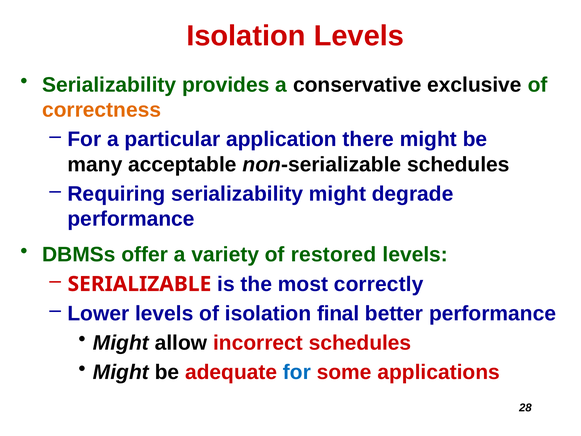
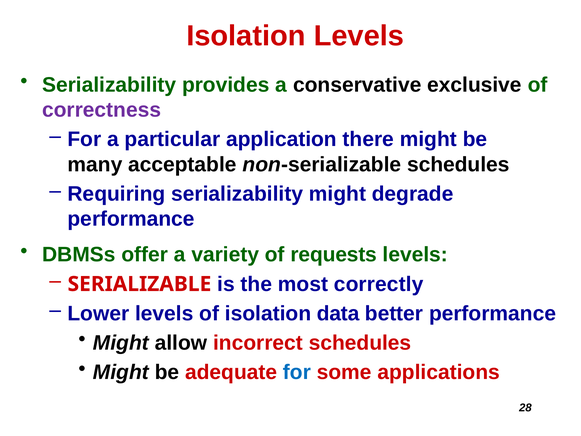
correctness colour: orange -> purple (102, 110)
restored: restored -> requests (334, 255)
final: final -> data (338, 313)
